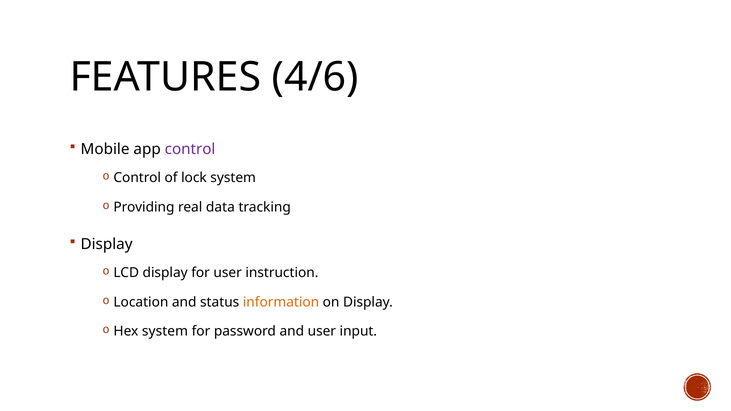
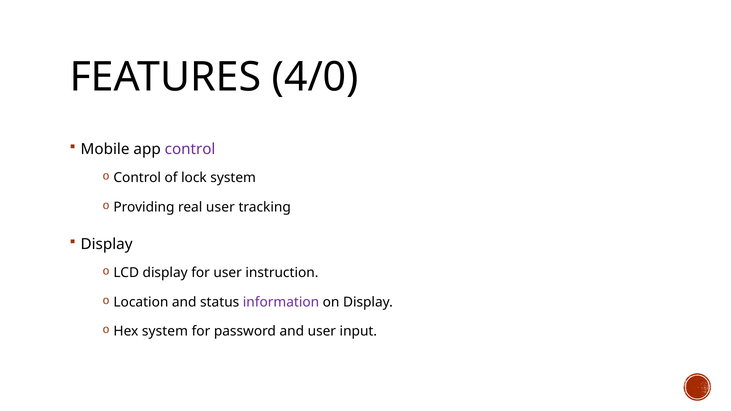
4/6: 4/6 -> 4/0 (315, 77)
real data: data -> user (220, 207)
information colour: orange -> purple (281, 302)
